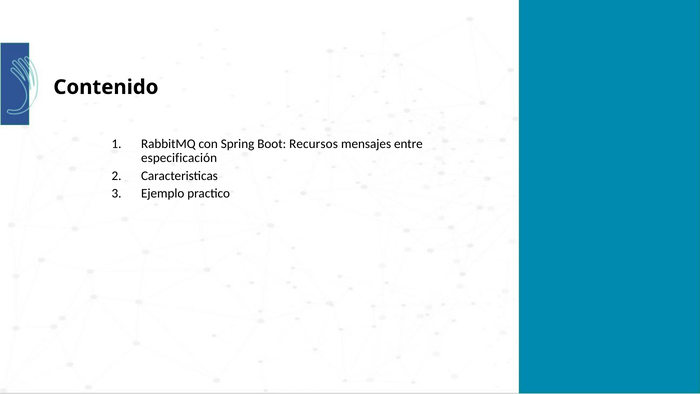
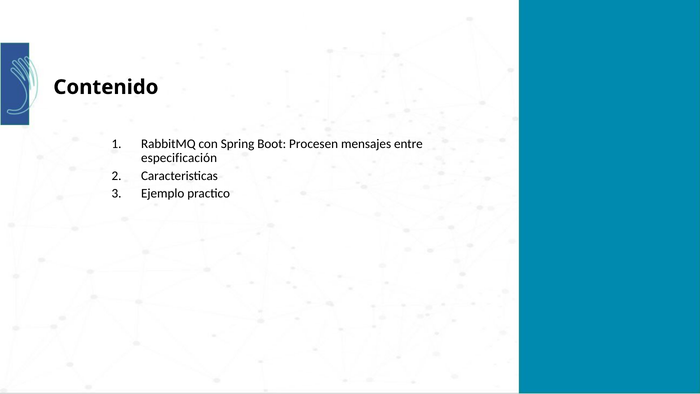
Recursos: Recursos -> Procesen (314, 144)
